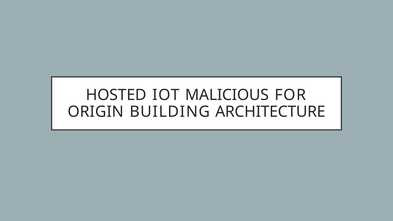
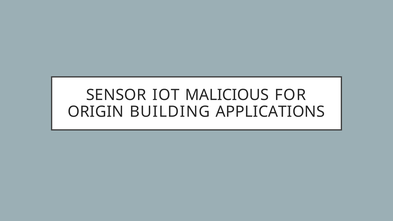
HOSTED: HOSTED -> SENSOR (116, 95)
ARCHITECTURE: ARCHITECTURE -> APPLICATIONS (270, 112)
